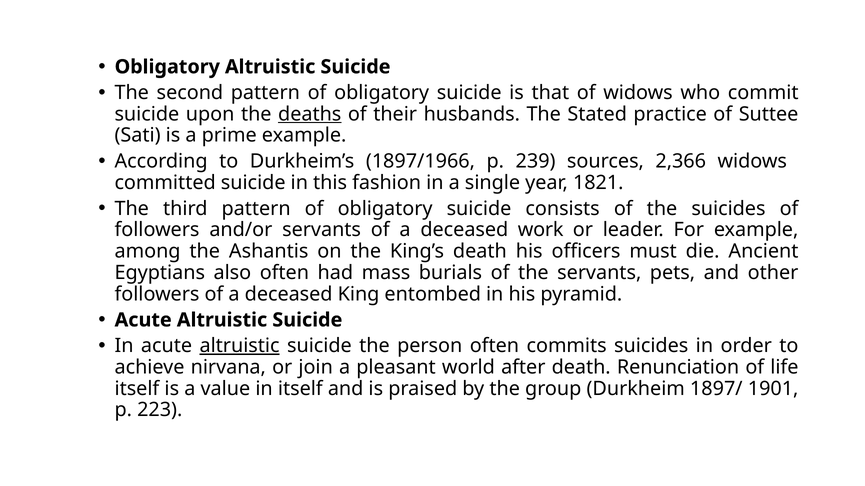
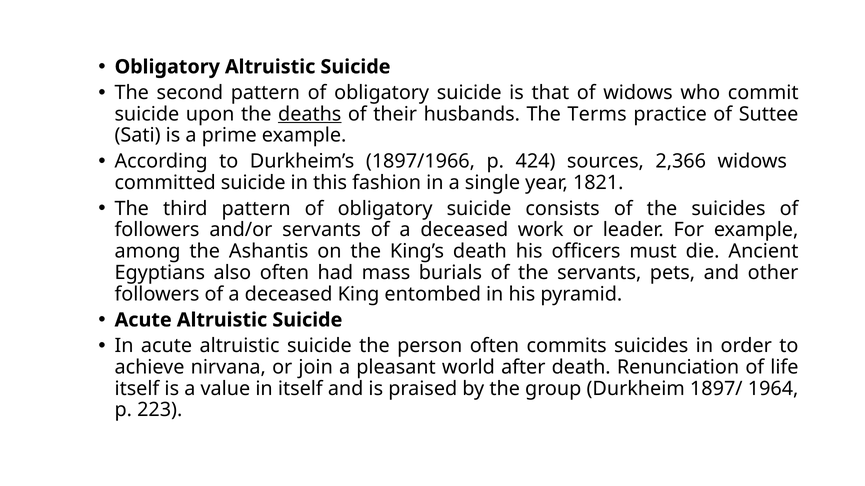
Stated: Stated -> Terms (597, 114)
239: 239 -> 424 (536, 161)
altruistic underline: present -> none (240, 346)
1901: 1901 -> 1964 (773, 389)
